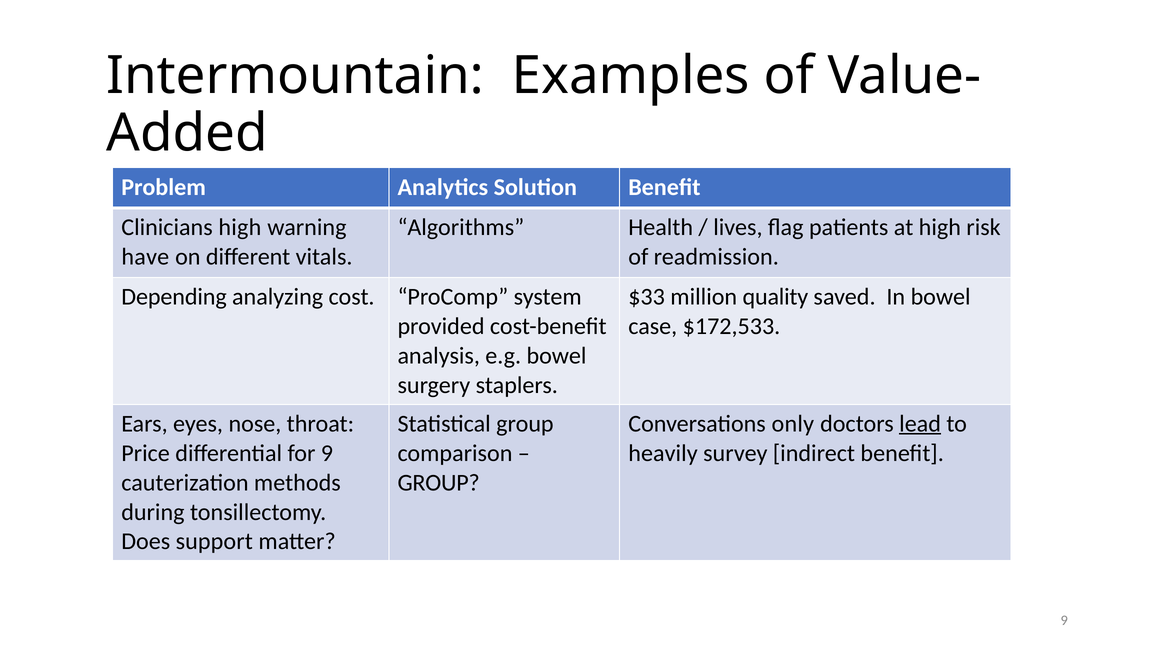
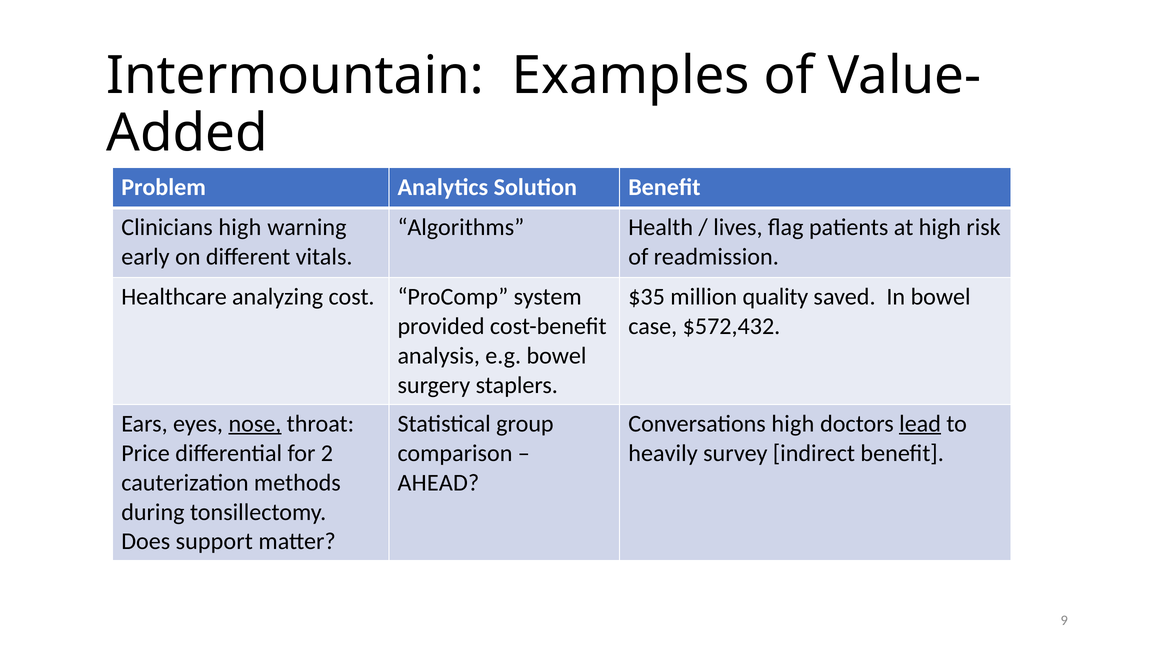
have: have -> early (145, 257)
Depending: Depending -> Healthcare (174, 297)
$33: $33 -> $35 (647, 297)
$172,533: $172,533 -> $572,432 (732, 327)
nose underline: none -> present (255, 424)
Conversations only: only -> high (793, 424)
for 9: 9 -> 2 (327, 453)
GROUP: GROUP -> AHEAD (438, 483)
